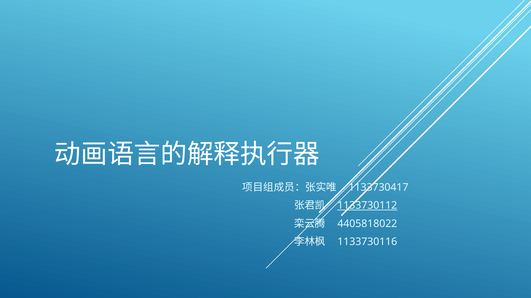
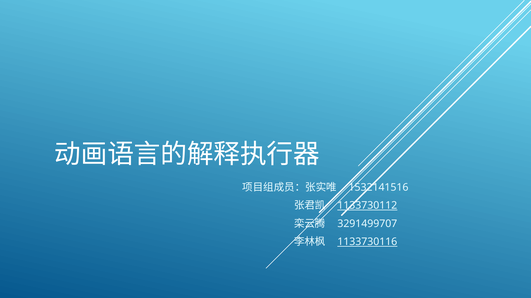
1133730417: 1133730417 -> 1532141516 (379, 188)
4405818022: 4405818022 -> 3291499707 (367, 224)
1133730116 underline: none -> present (367, 242)
